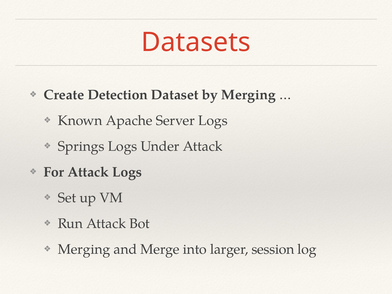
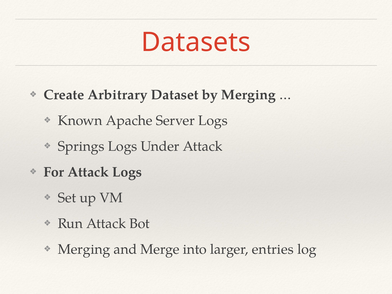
Detection: Detection -> Arbitrary (118, 95)
session: session -> entries (273, 249)
